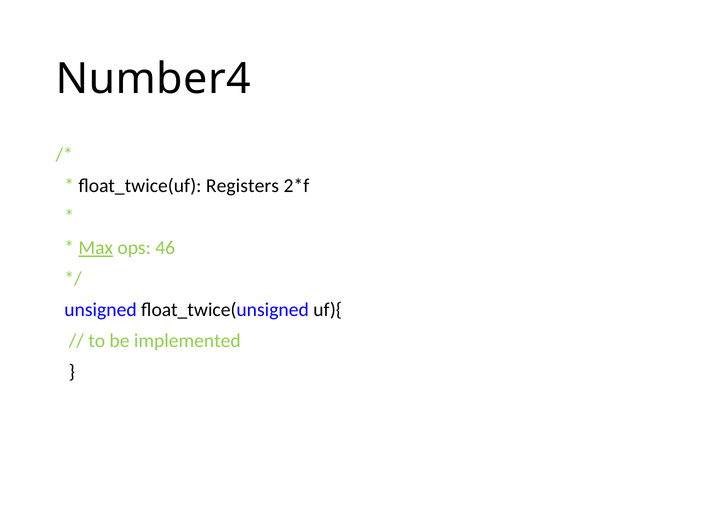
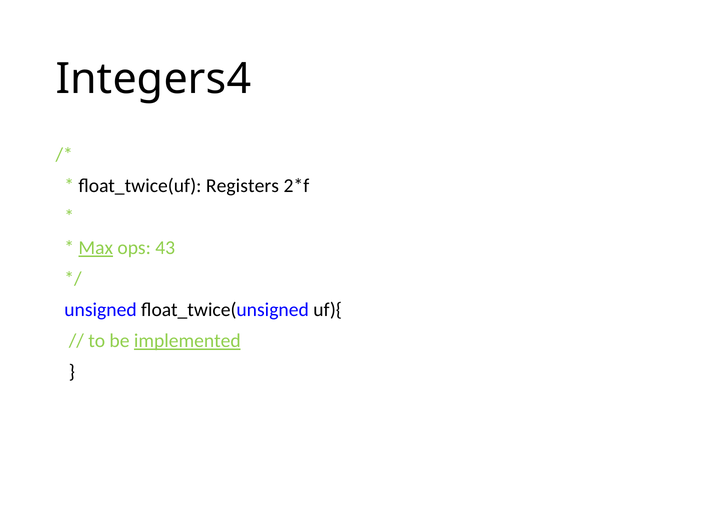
Number4: Number4 -> Integers4 (153, 79)
46: 46 -> 43 (165, 248)
implemented underline: none -> present (187, 341)
